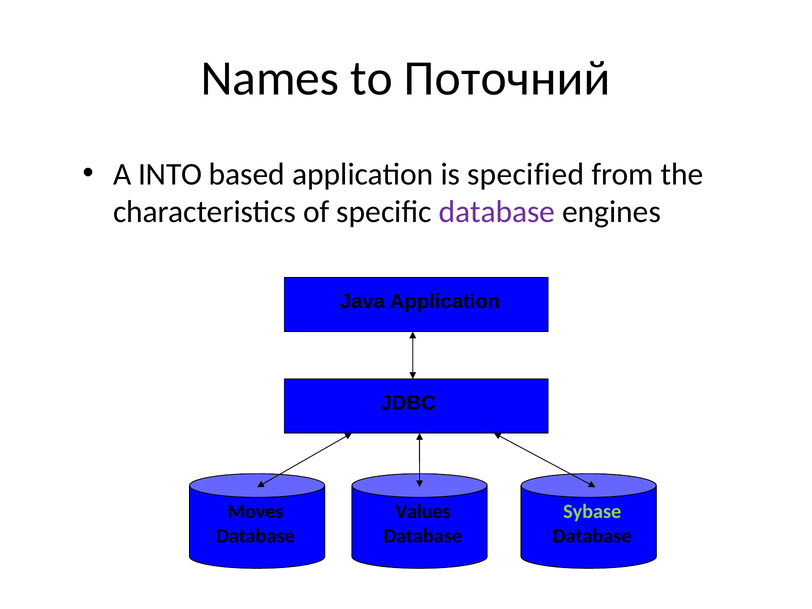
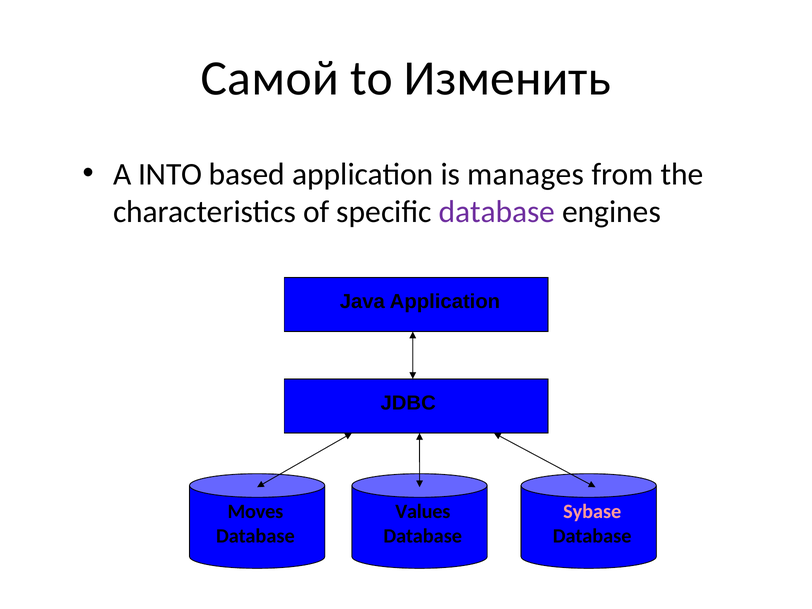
Names: Names -> Самой (270, 79)
Поточний: Поточний -> Изменить (507, 79)
specified: specified -> manages (526, 174)
Sybase colour: light green -> pink (592, 512)
